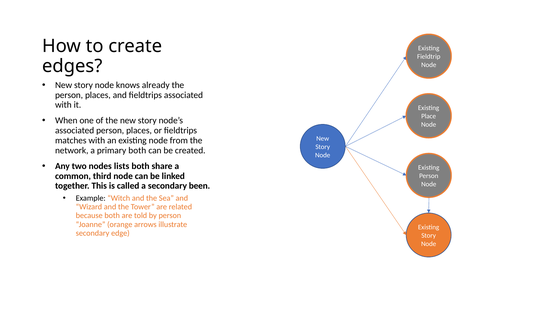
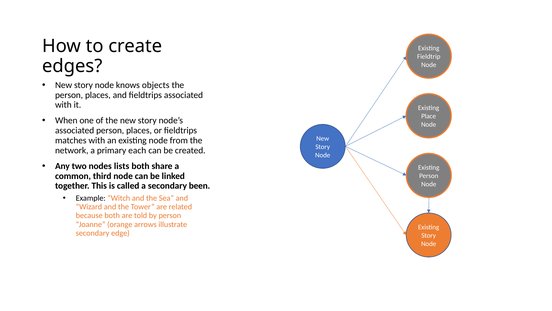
already: already -> objects (156, 85)
primary both: both -> each (137, 150)
